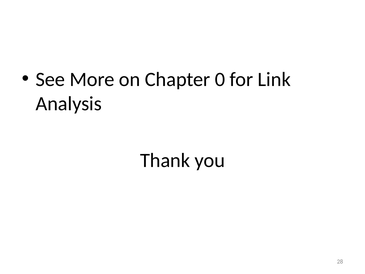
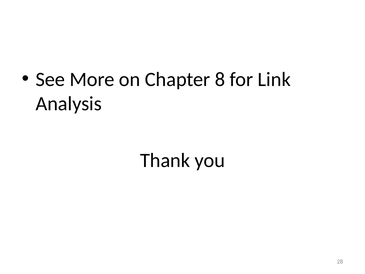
0: 0 -> 8 (220, 79)
